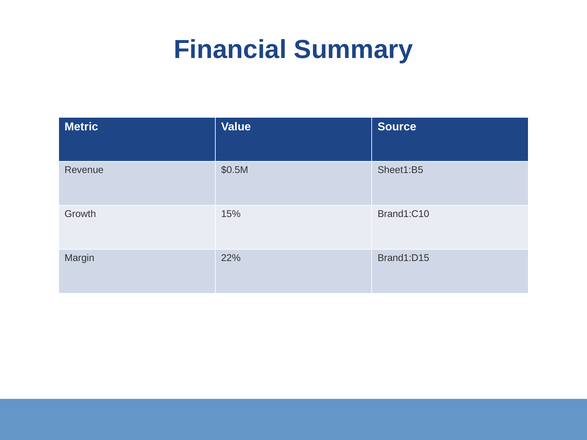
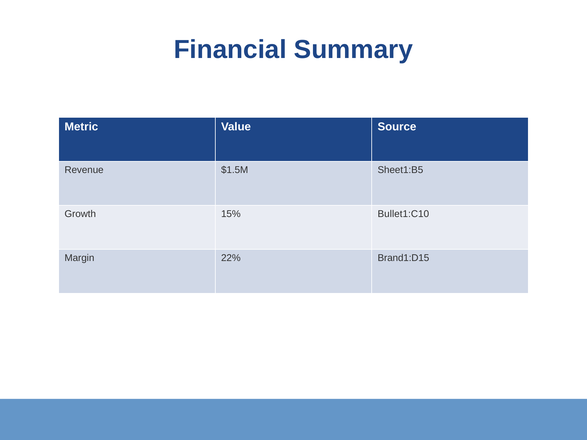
$0.5M: $0.5M -> $1.5M (235, 170)
Brand1:C10: Brand1:C10 -> Bullet1:C10 (403, 214)
